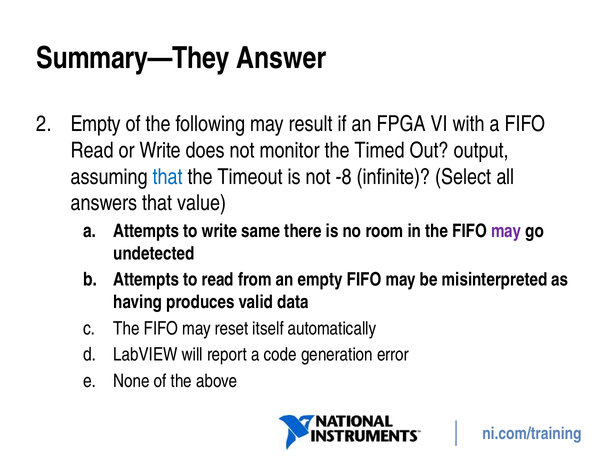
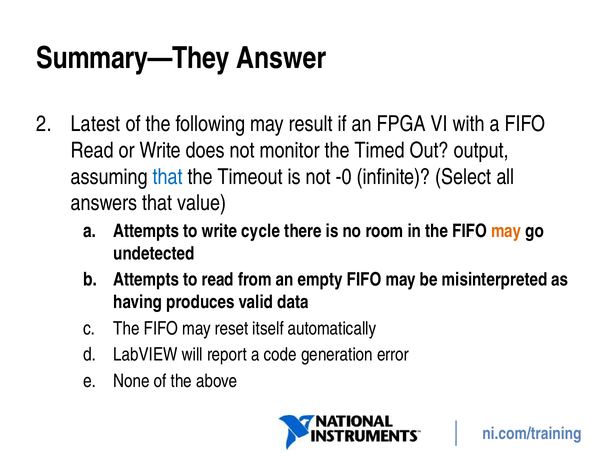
Empty: Empty -> Latest (96, 124)
-8: -8 -> -0 (344, 177)
same: same -> cycle (261, 231)
may colour: purple -> orange (506, 231)
